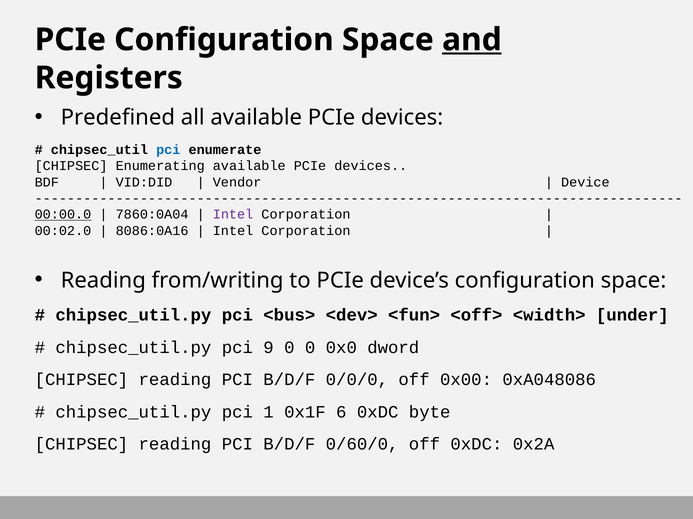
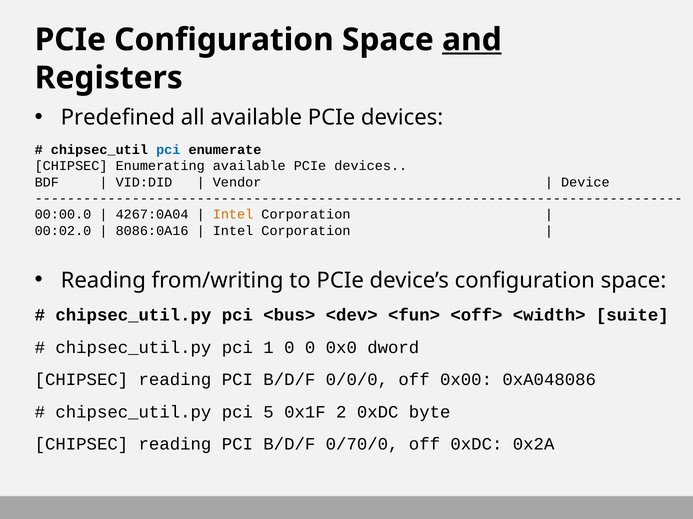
00:00.0 underline: present -> none (63, 215)
7860:0A04: 7860:0A04 -> 4267:0A04 (152, 215)
Intel colour: purple -> orange (233, 215)
under: under -> suite (632, 315)
9: 9 -> 1 (269, 348)
1: 1 -> 5 (269, 412)
6: 6 -> 2 (341, 412)
0/60/0: 0/60/0 -> 0/70/0 (362, 445)
